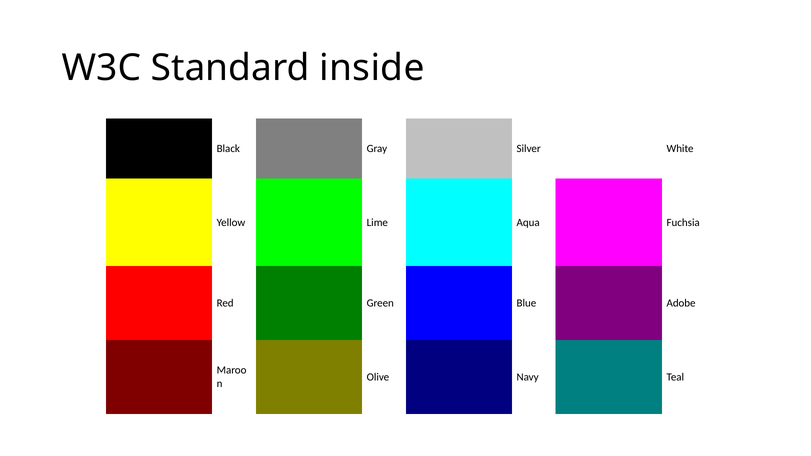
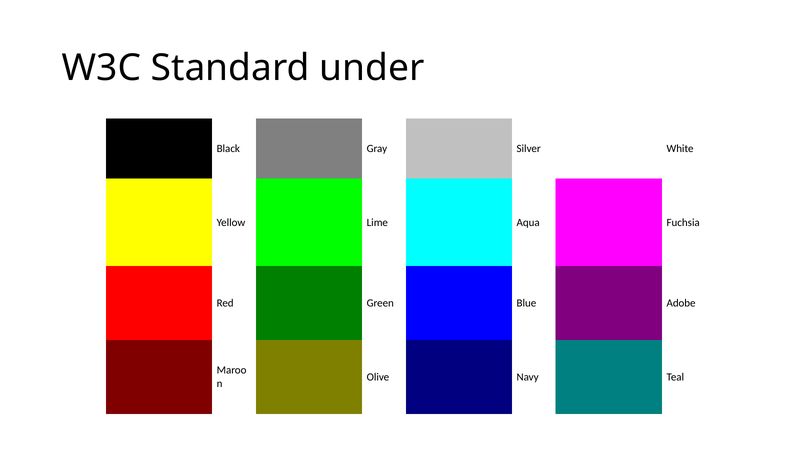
inside: inside -> under (372, 68)
